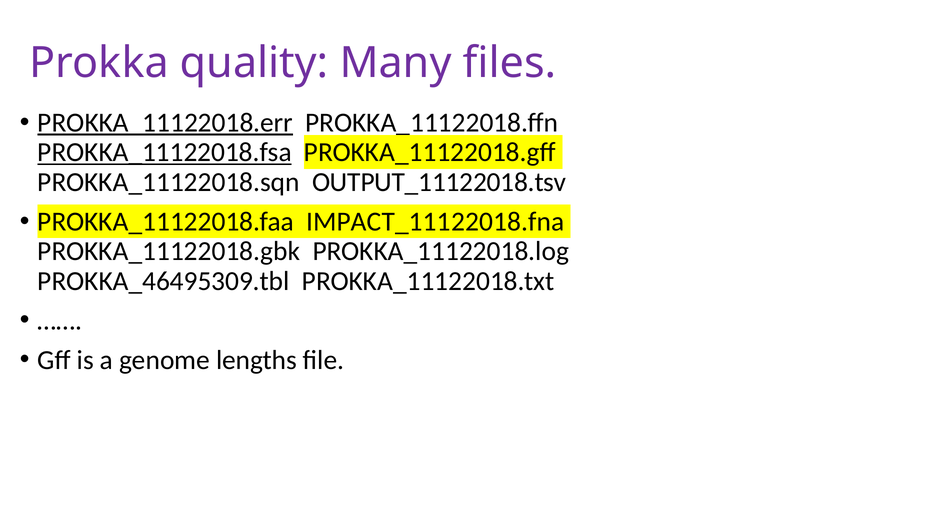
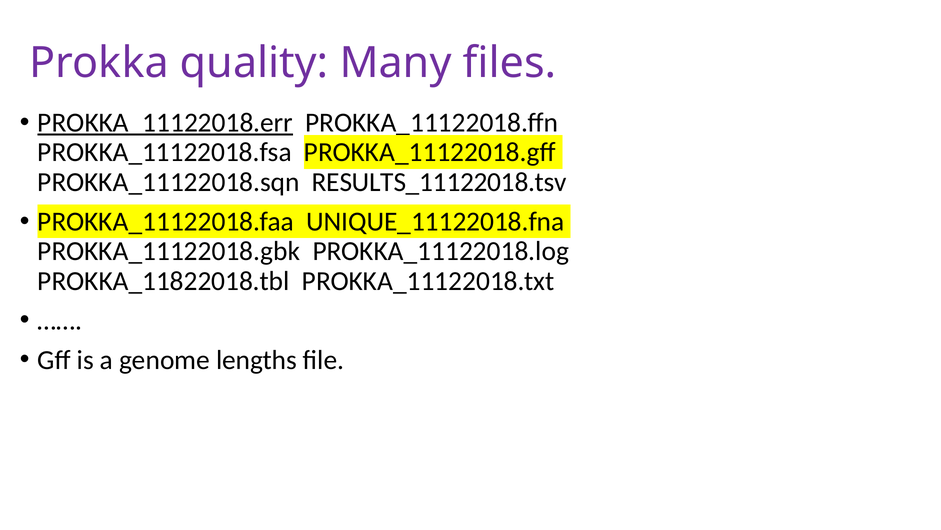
PROKKA_11122018.fsa underline: present -> none (165, 152)
OUTPUT_11122018.tsv: OUTPUT_11122018.tsv -> RESULTS_11122018.tsv (439, 182)
IMPACT_11122018.fna: IMPACT_11122018.fna -> UNIQUE_11122018.fna (435, 221)
PROKKA_46495309.tbl: PROKKA_46495309.tbl -> PROKKA_11822018.tbl (163, 281)
